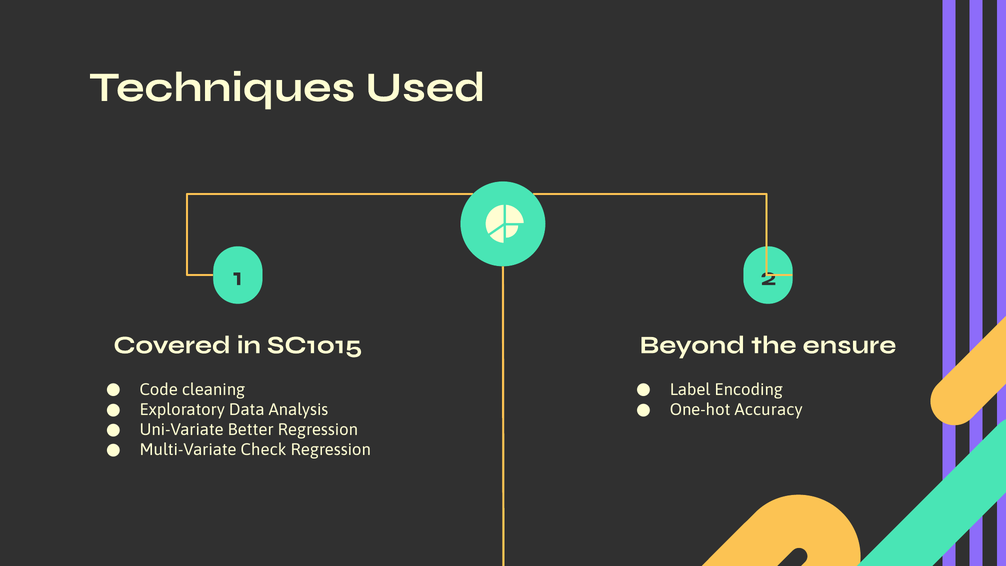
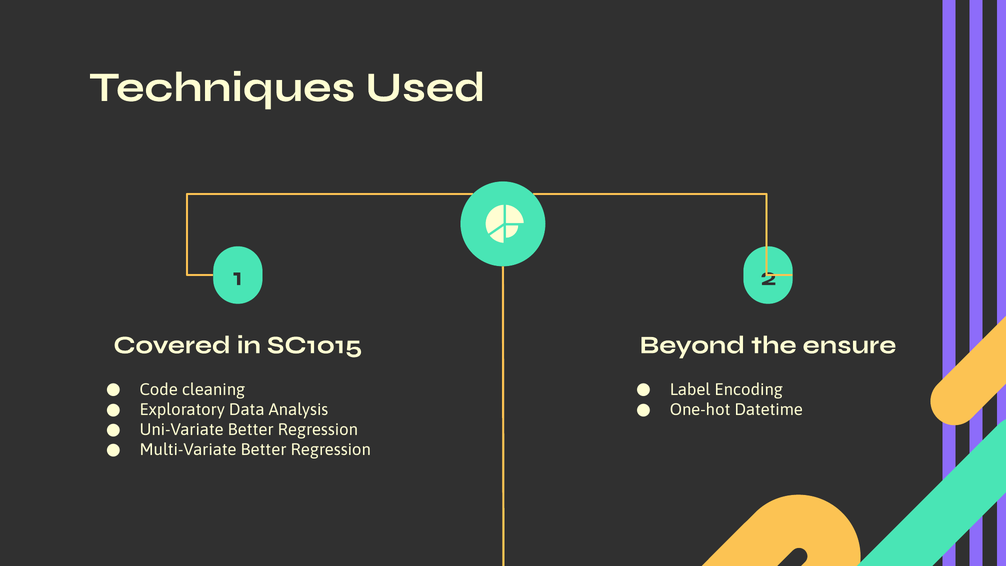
Accuracy: Accuracy -> Datetime (769, 410)
Multi-Variate Check: Check -> Better (264, 450)
